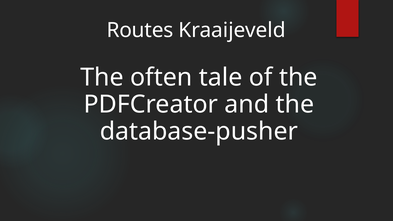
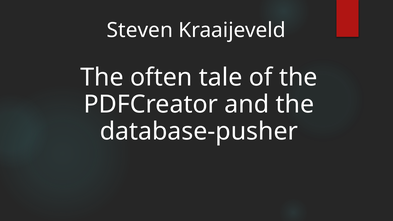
Routes: Routes -> Steven (140, 30)
